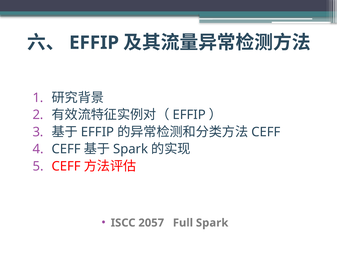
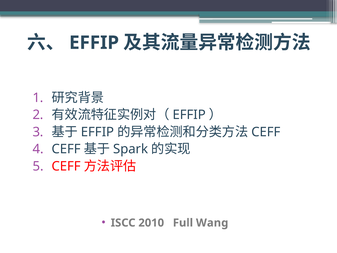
2057: 2057 -> 2010 (151, 223)
Full Spark: Spark -> Wang (212, 223)
